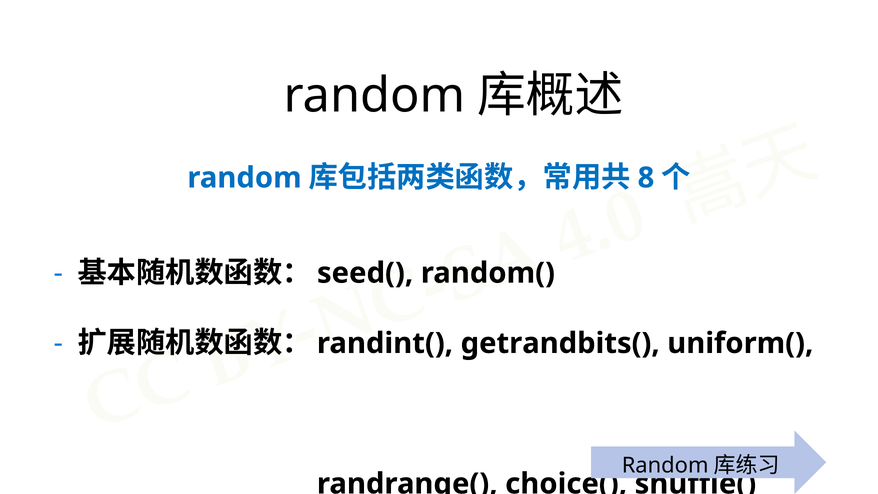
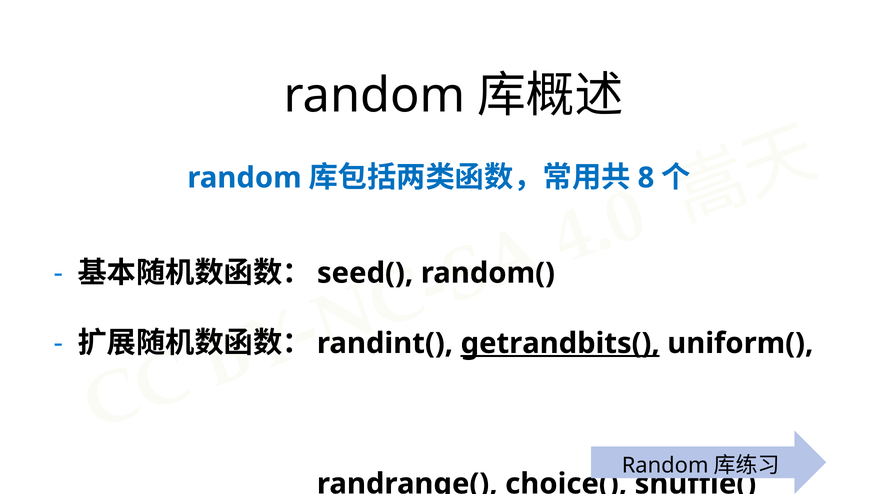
getrandbits( underline: none -> present (560, 343)
